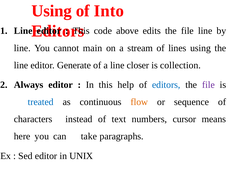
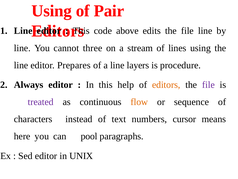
Into: Into -> Pair (109, 11)
main: main -> three (93, 48)
Generate: Generate -> Prepares (74, 65)
closer: closer -> layers (138, 65)
collection: collection -> procedure (181, 65)
editors colour: blue -> orange (166, 85)
treated colour: blue -> purple (41, 102)
take: take -> pool (89, 136)
